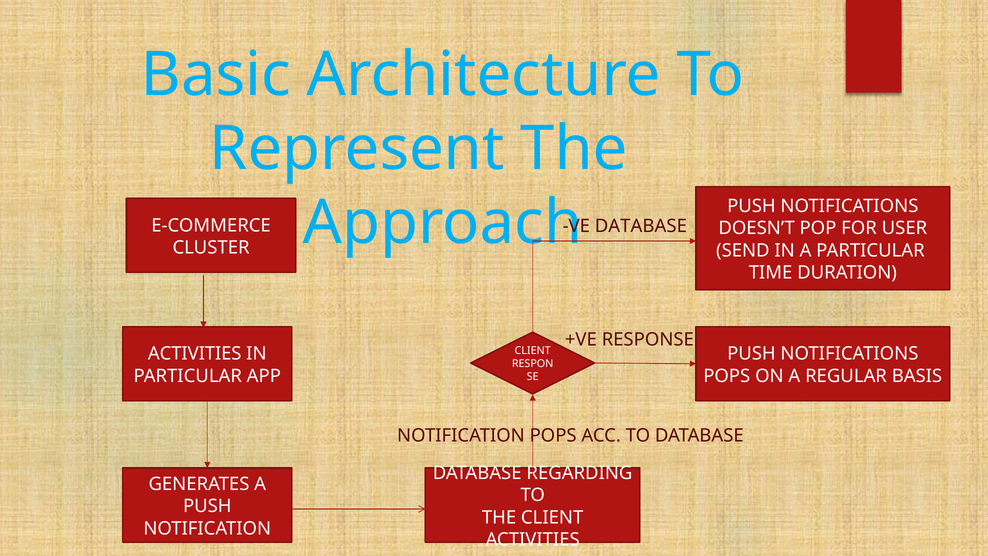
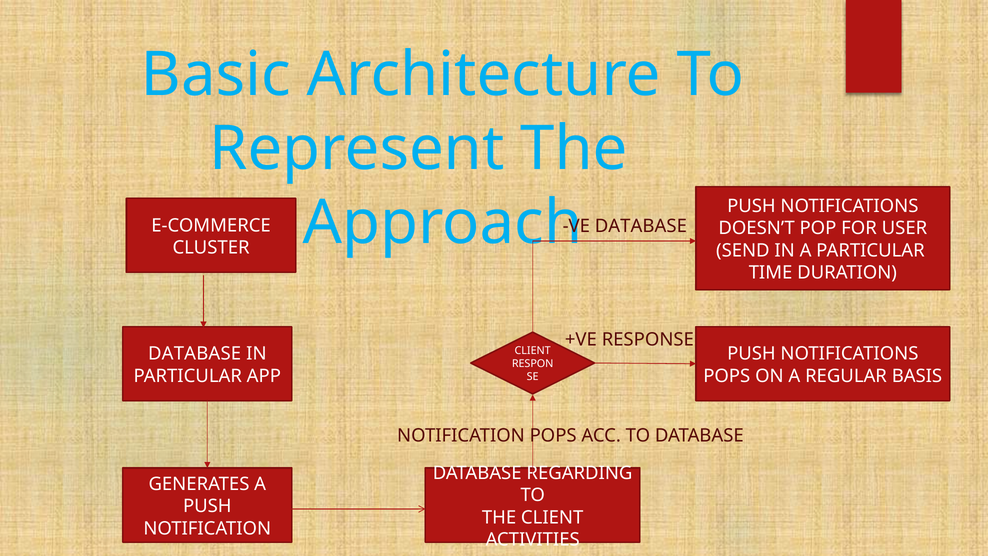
ACTIVITIES: ACTIVITIES -> DATABASE (195, 354)
